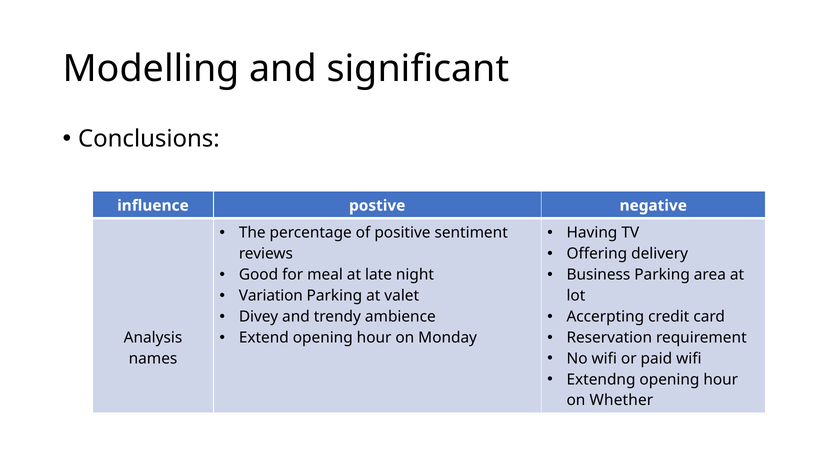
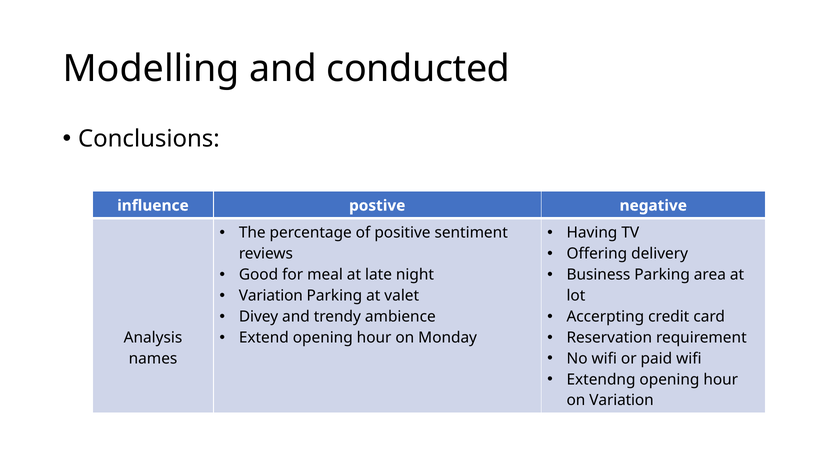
significant: significant -> conducted (418, 69)
on Whether: Whether -> Variation (622, 401)
